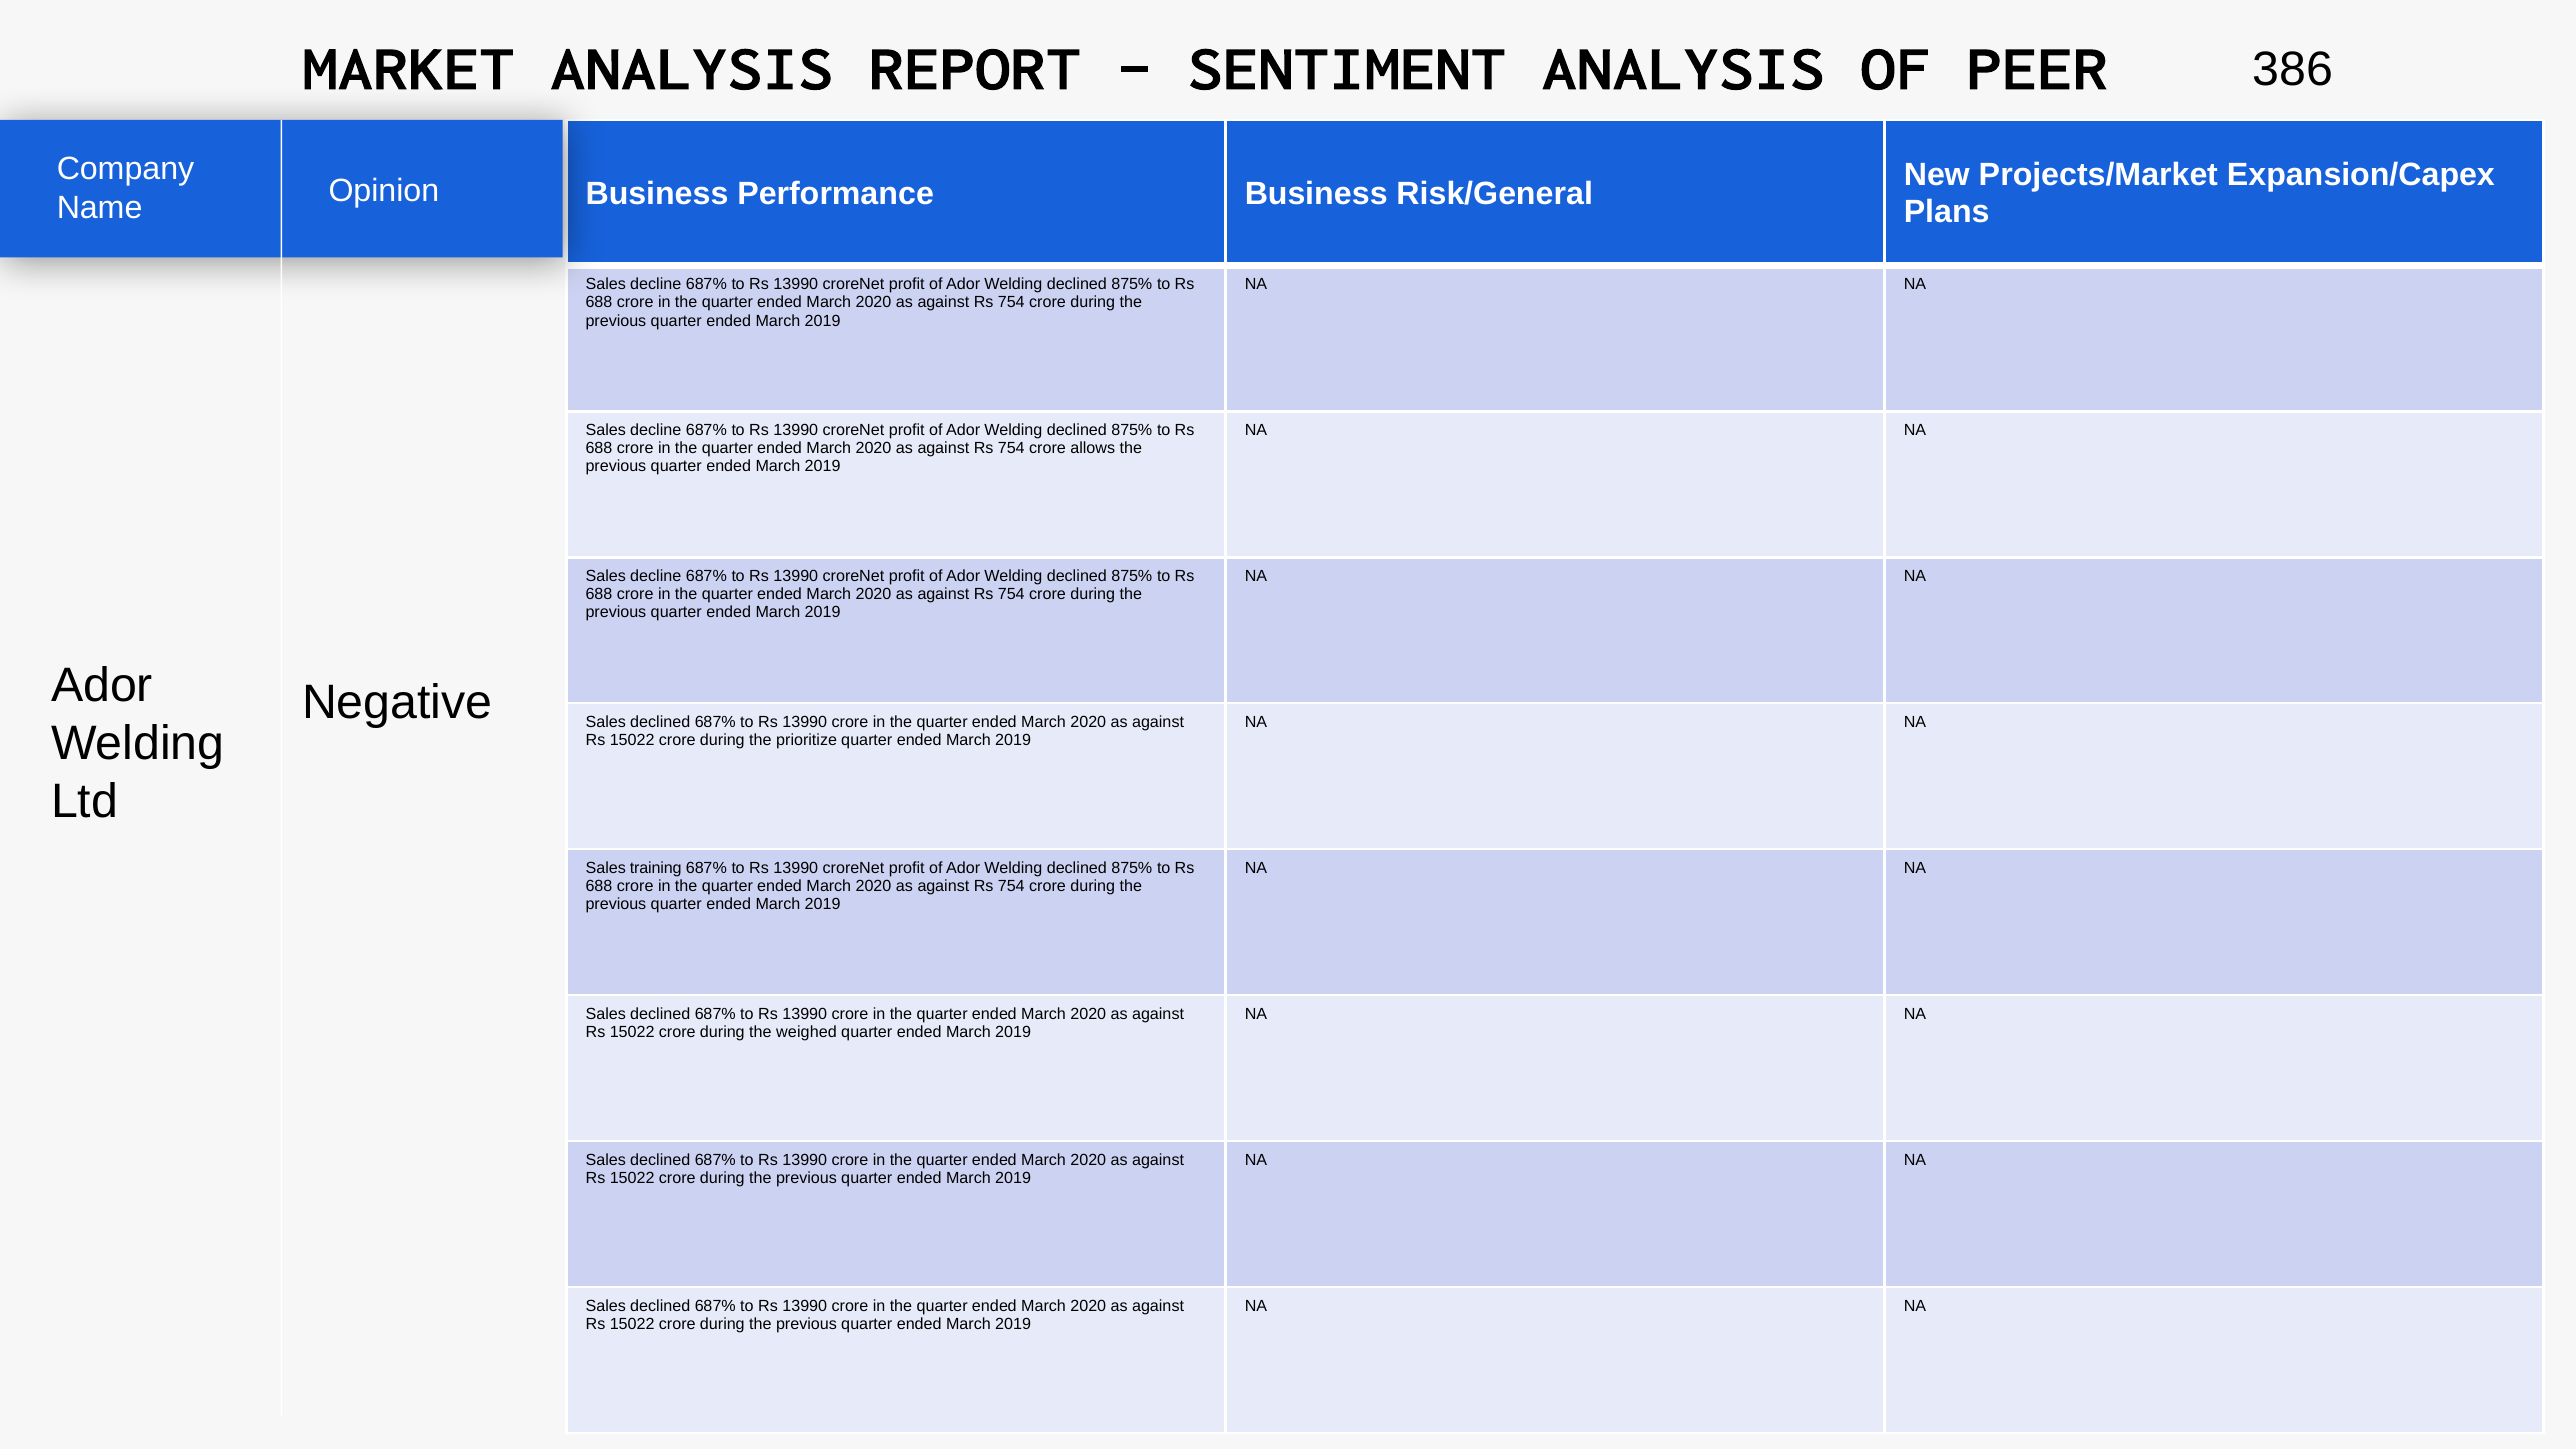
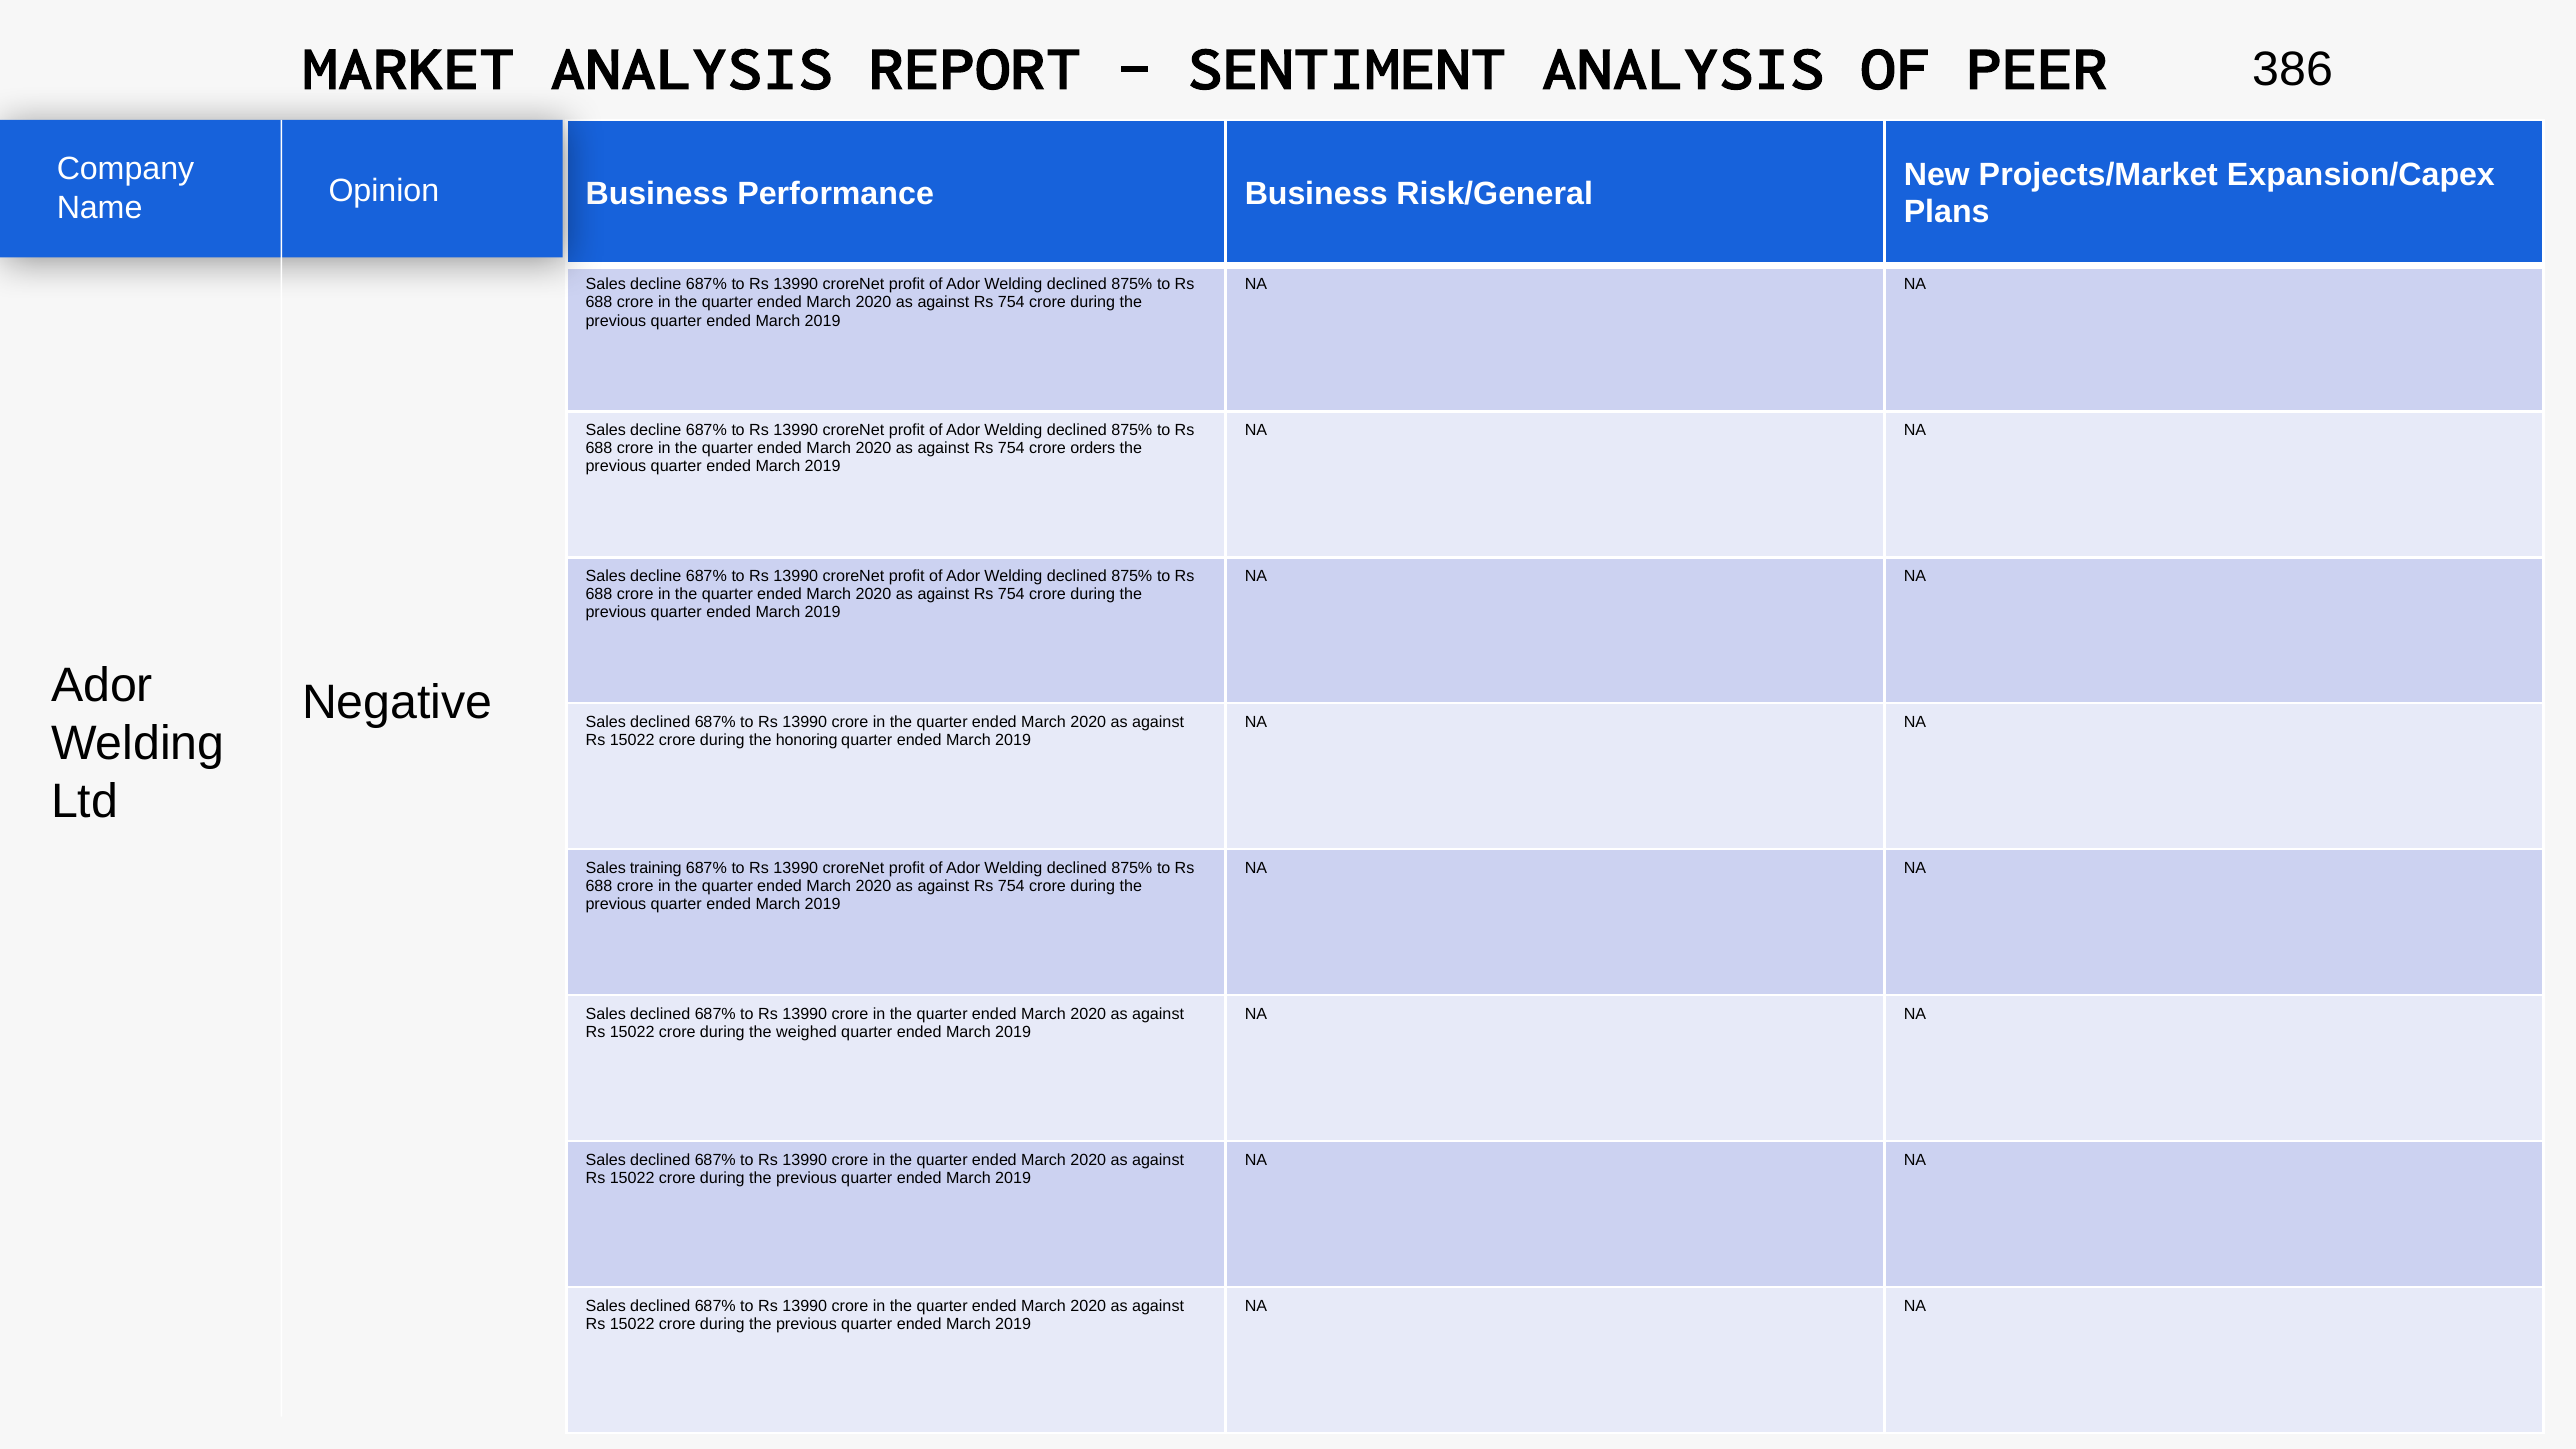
allows: allows -> orders (1093, 449)
prioritize: prioritize -> honoring (807, 740)
